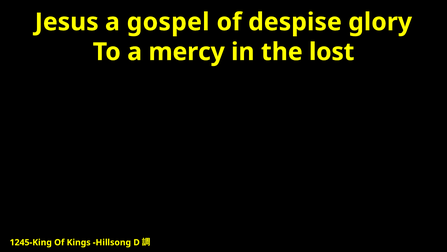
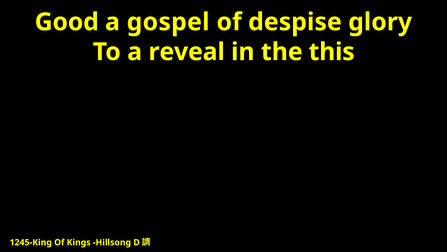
Jesus: Jesus -> Good (67, 22)
mercy: mercy -> reveal (187, 52)
lost: lost -> this (332, 52)
